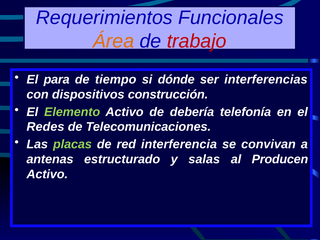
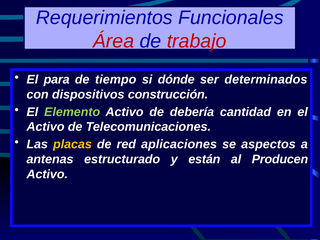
Área colour: orange -> red (114, 41)
interferencias: interferencias -> determinados (266, 80)
telefonía: telefonía -> cantidad (246, 112)
Redes: Redes -> Activo (46, 127)
placas colour: light green -> yellow (72, 144)
interferencia: interferencia -> aplicaciones (179, 144)
convivan: convivan -> aspectos (268, 144)
salas: salas -> están (204, 159)
